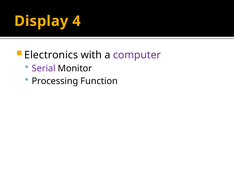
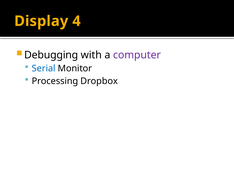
Electronics: Electronics -> Debugging (51, 55)
Serial colour: purple -> blue (44, 68)
Function: Function -> Dropbox (99, 81)
